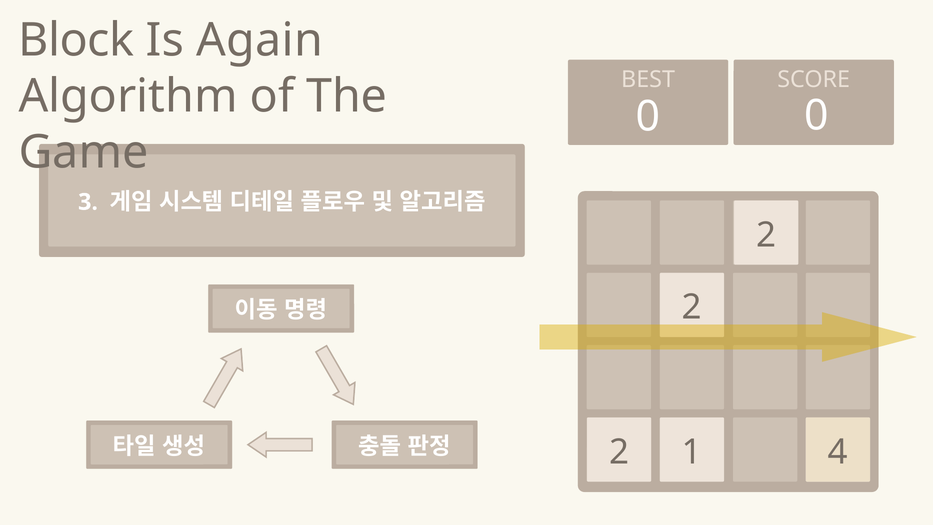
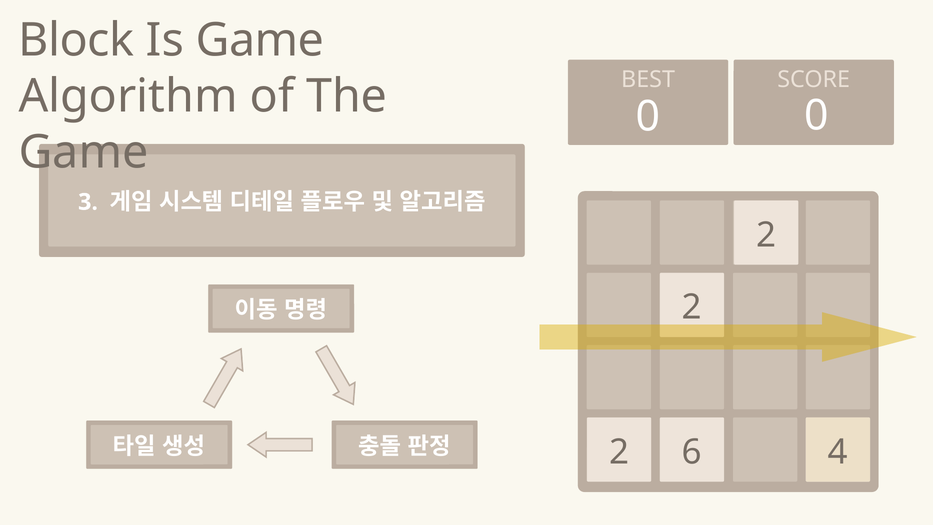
Is Again: Again -> Game (260, 40)
1: 1 -> 6 (692, 452)
